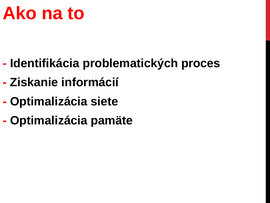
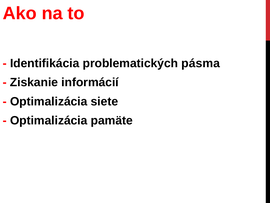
proces: proces -> pásma (201, 63)
